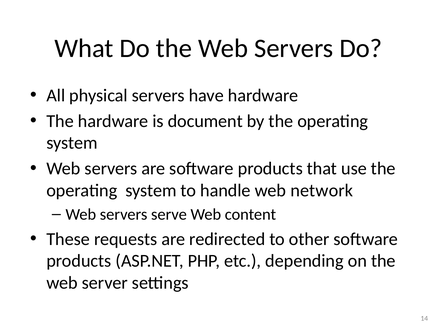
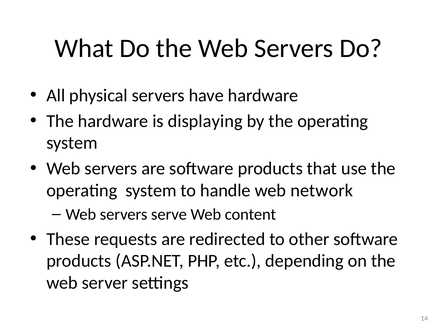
document: document -> displaying (205, 121)
